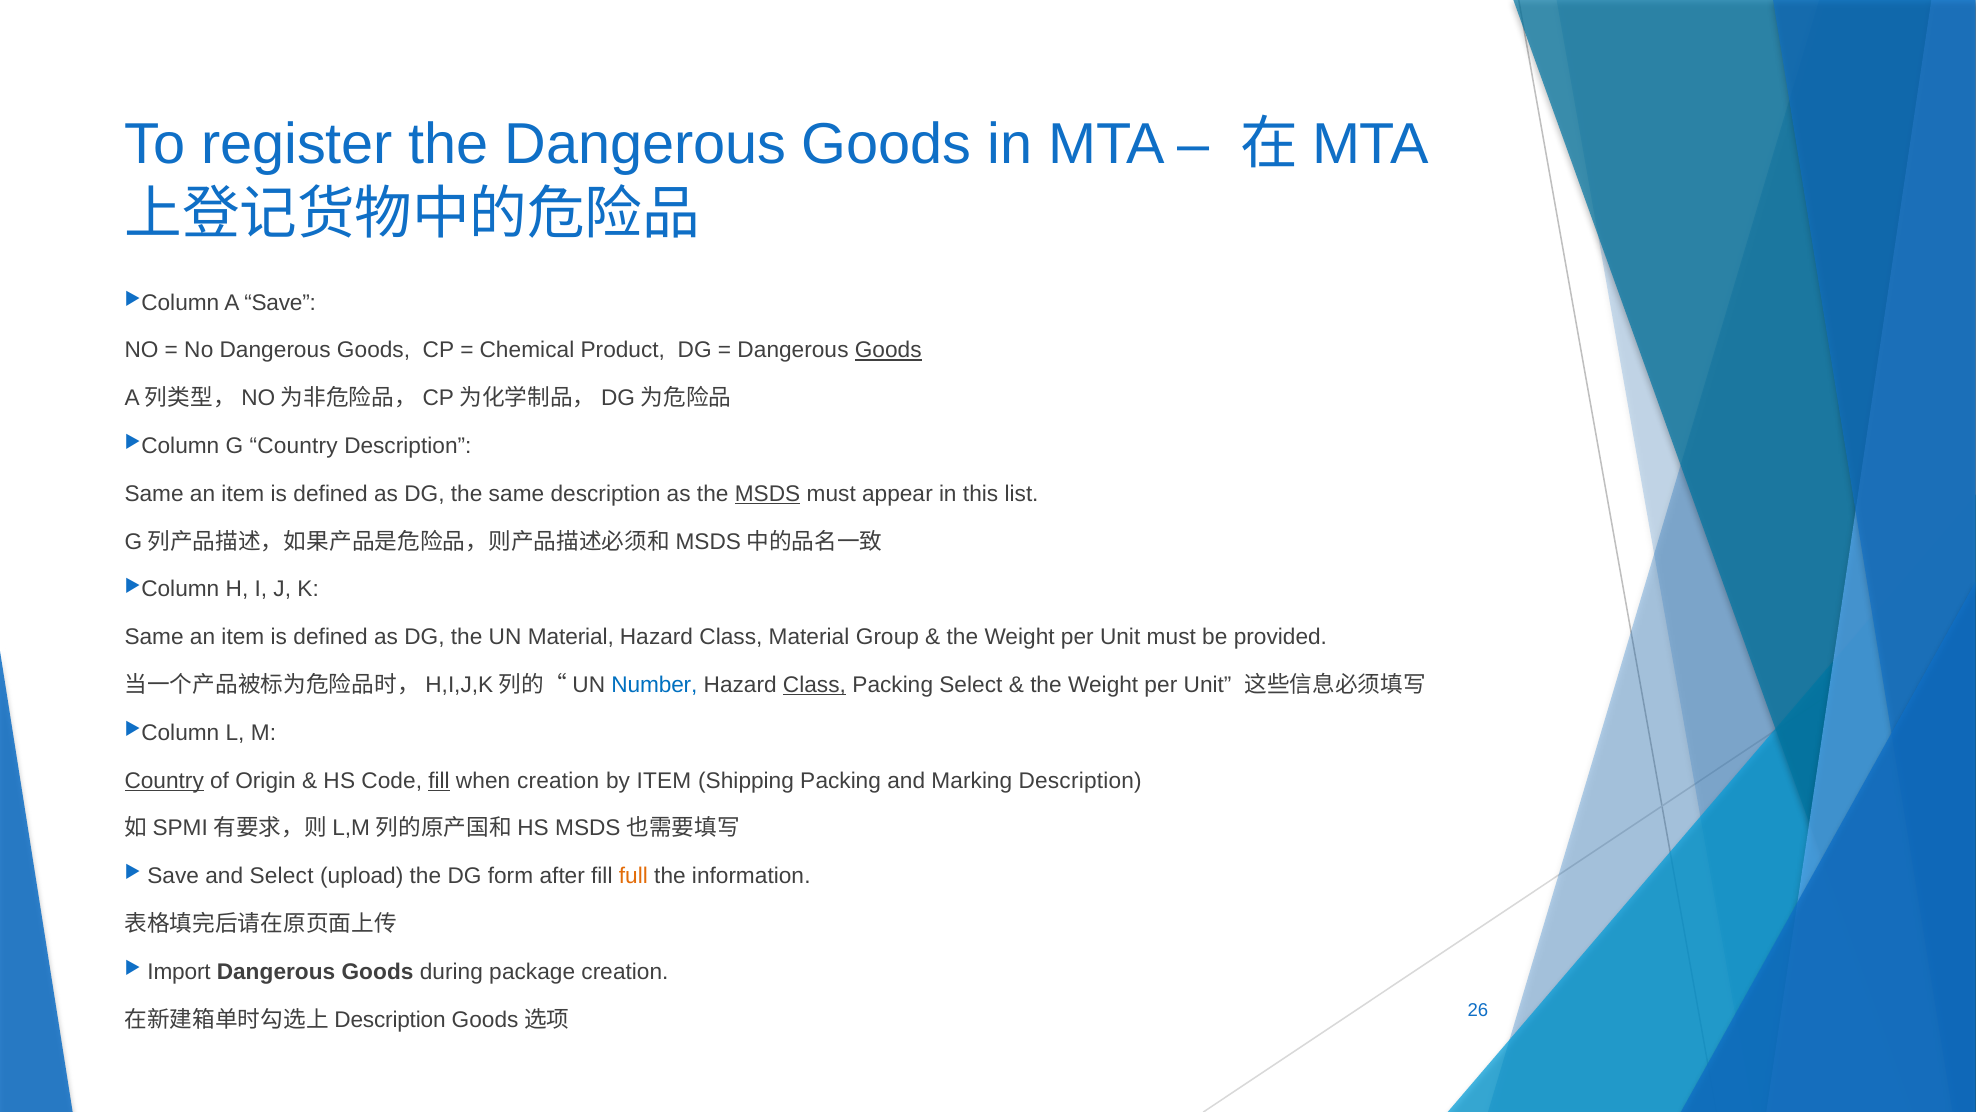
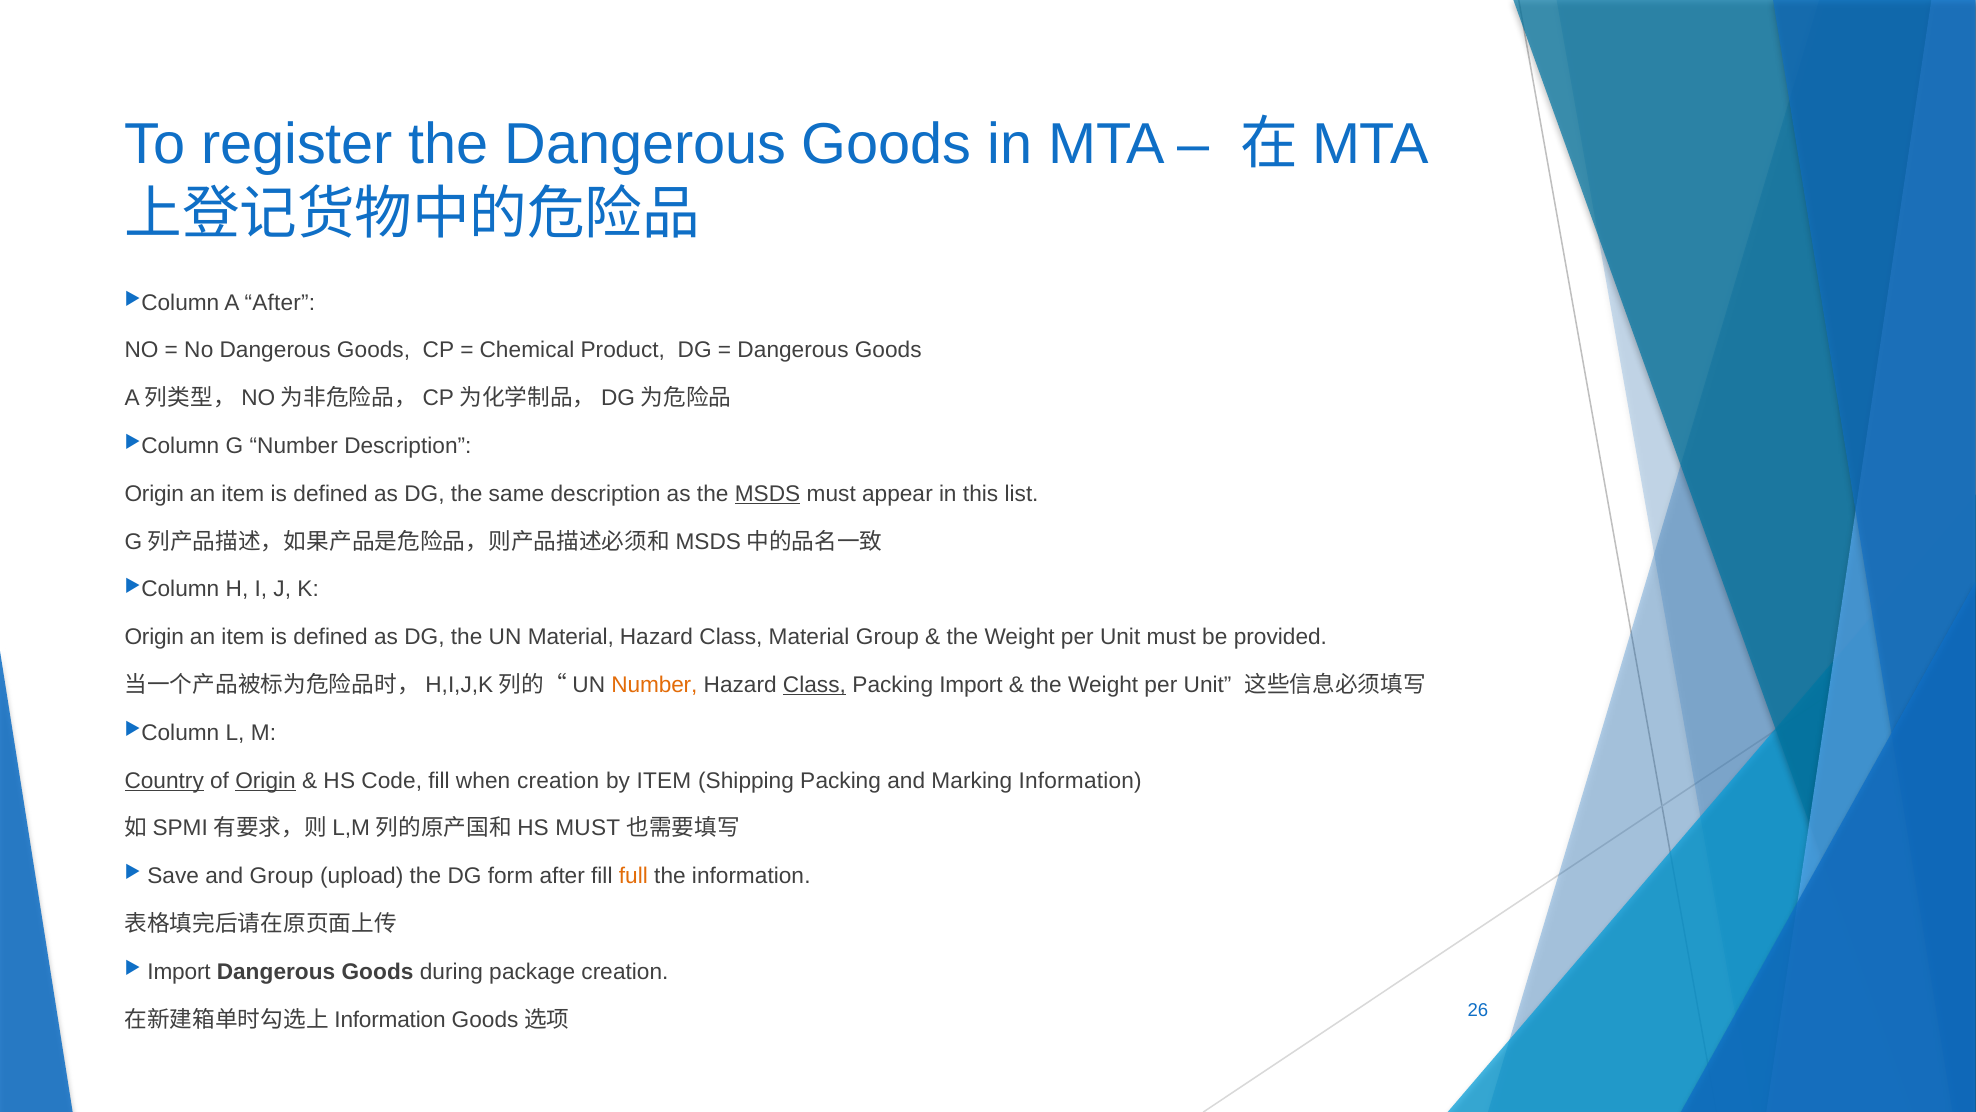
A Save: Save -> After (280, 302)
Goods underline: present -> none (888, 350)
G Country: Country -> Number (294, 446)
Same: Same -> Origin (154, 494)
Same: Same -> Origin (154, 637)
Number colour: blue -> orange (654, 685)
Packing Select: Select -> Import (971, 685)
Origin underline: none -> present (266, 780)
fill underline: present -> none (439, 780)
Marking Description: Description -> Information (1080, 780)
MSDS: MSDS -> MUST (588, 828)
and Select: Select -> Group (282, 876)
Description: Description -> Information (390, 1019)
